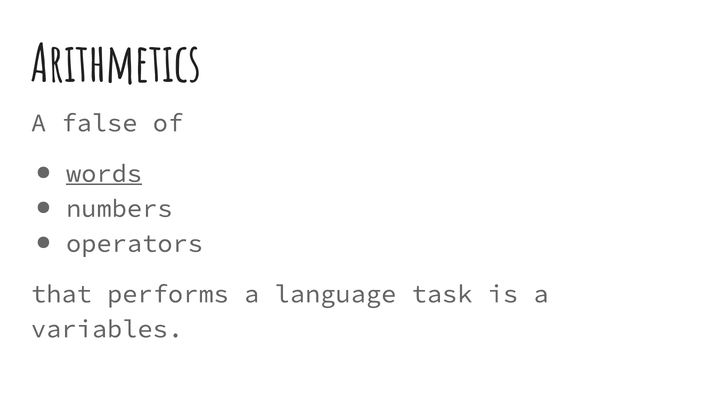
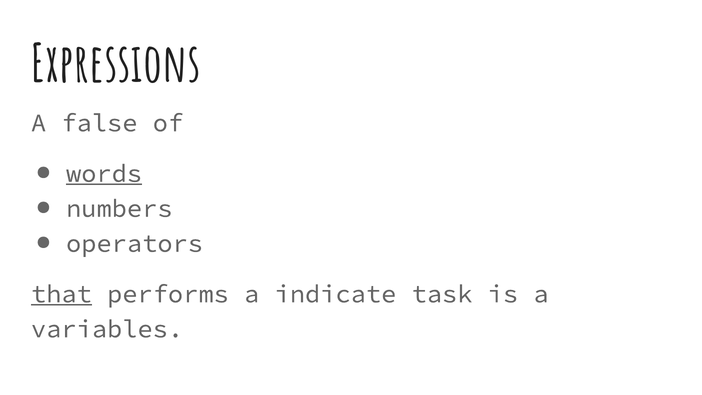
Arithmetics: Arithmetics -> Expressions (116, 65)
that underline: none -> present (61, 294)
language: language -> indicate (335, 294)
